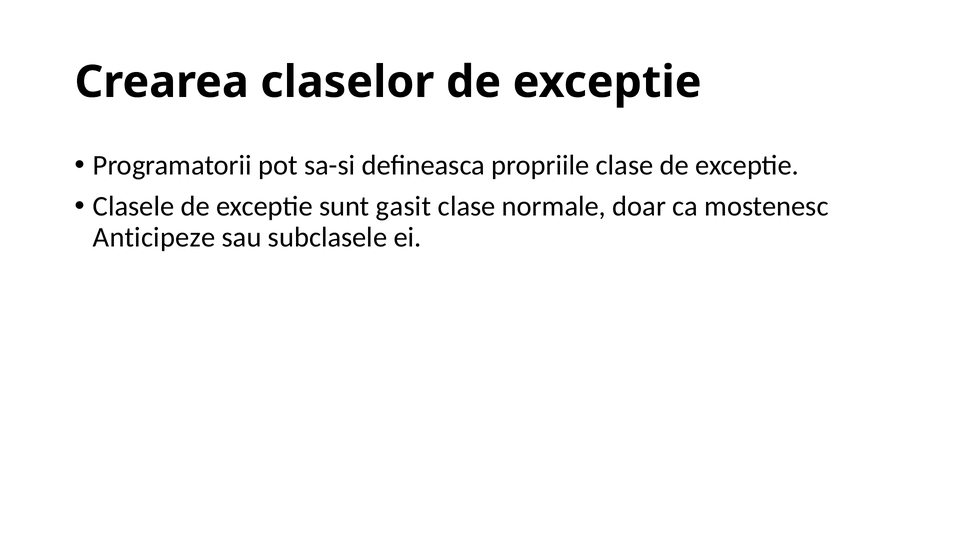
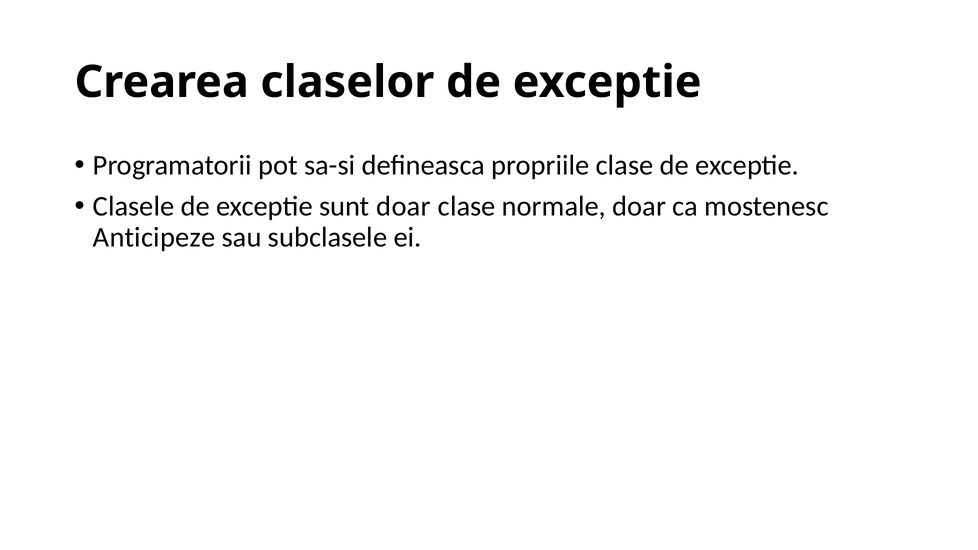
sunt gasit: gasit -> doar (404, 206)
